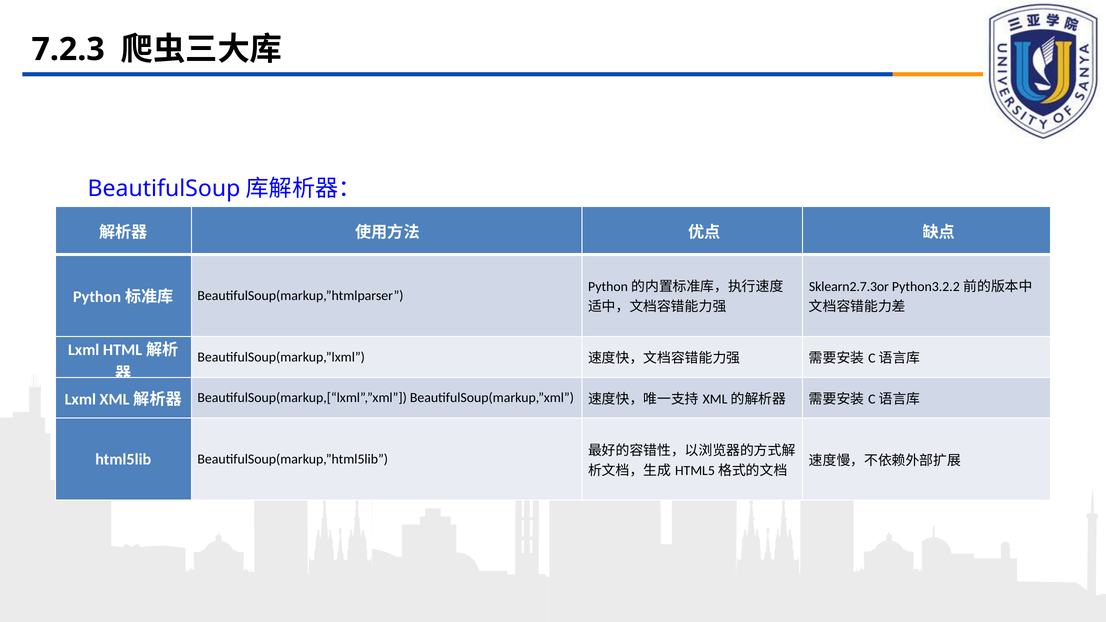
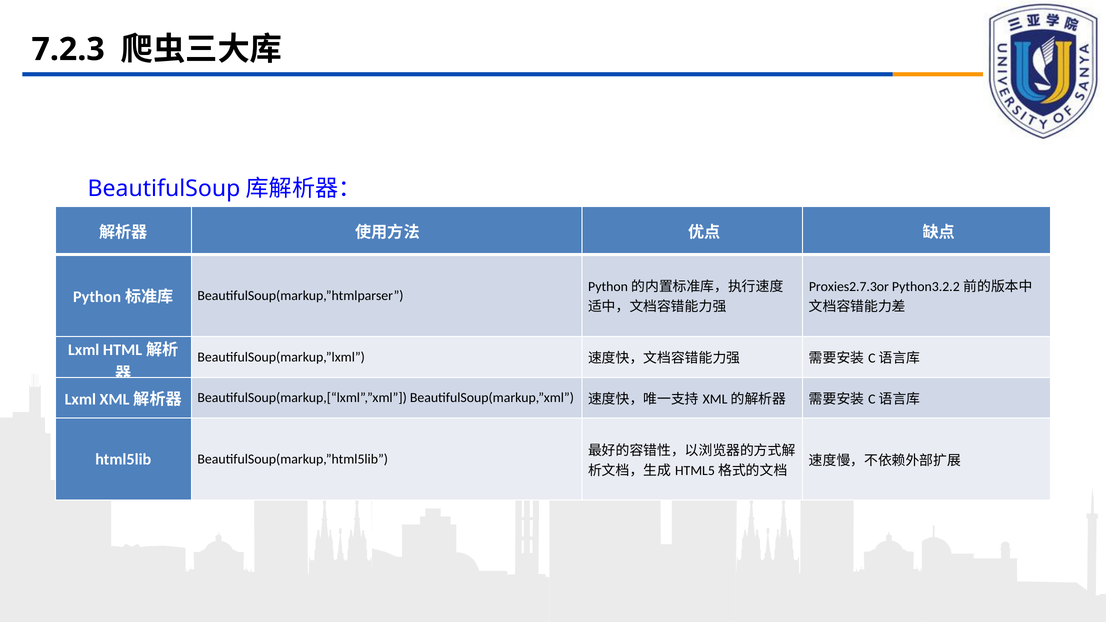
Sklearn2.7.3or: Sklearn2.7.3or -> Proxies2.7.3or (849, 287)
